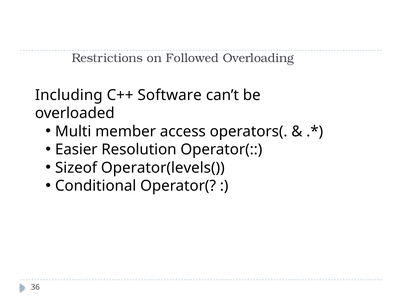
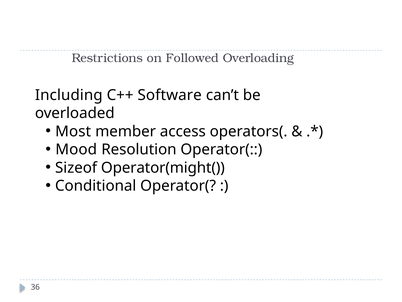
Multi: Multi -> Most (73, 131)
Easier: Easier -> Mood (76, 149)
Operator(levels(: Operator(levels( -> Operator(might( (163, 167)
